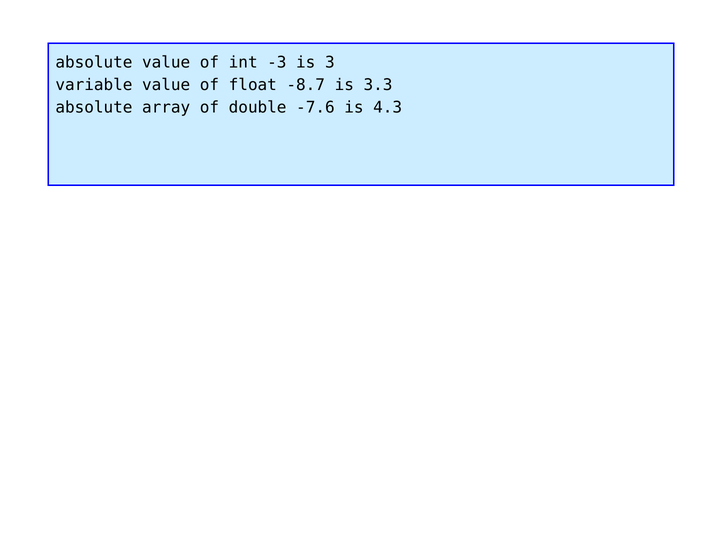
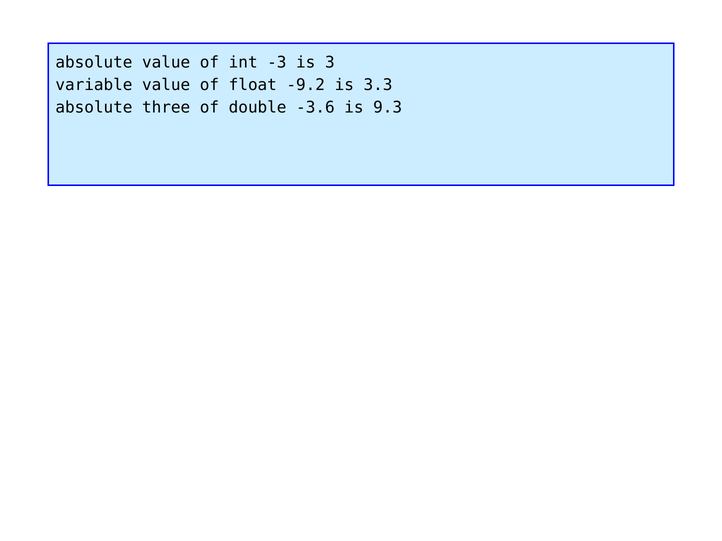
-8.7: -8.7 -> -9.2 (306, 85)
array: array -> three (166, 108)
-7.6: -7.6 -> -3.6 (315, 108)
4.3: 4.3 -> 9.3 (388, 108)
